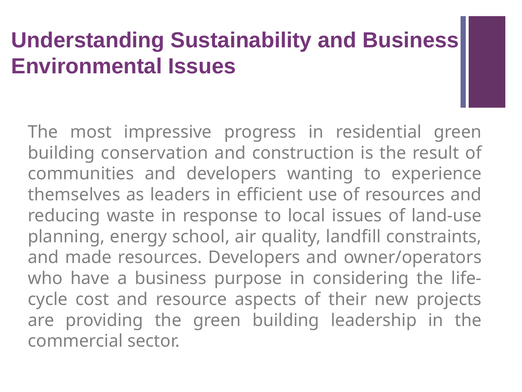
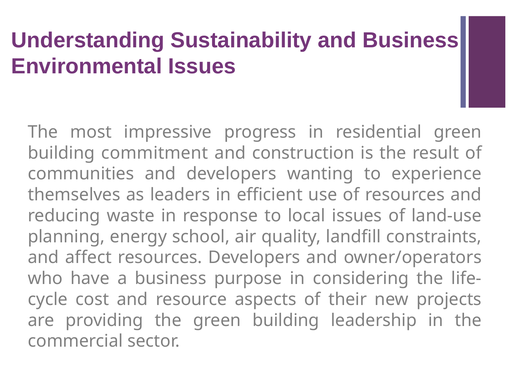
conservation: conservation -> commitment (155, 153)
made: made -> affect (88, 257)
